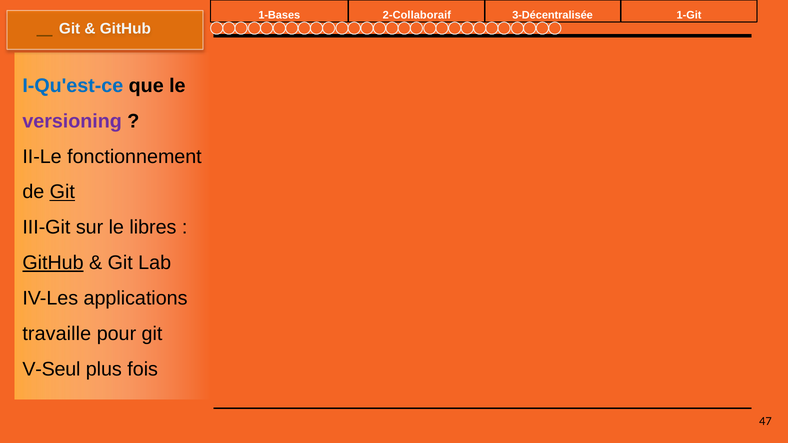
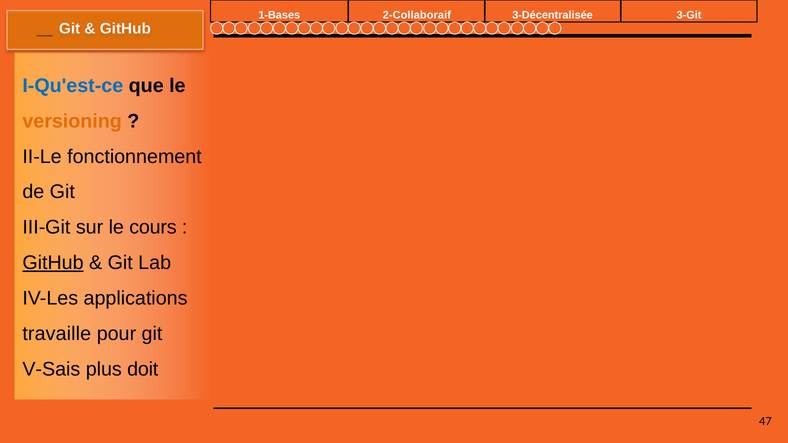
1-Git: 1-Git -> 3-Git (689, 15)
versioning colour: purple -> orange (72, 121)
Git underline: present -> none (62, 192)
libres: libres -> cours (153, 228)
V-Seul: V-Seul -> V-Sais (51, 369)
fois: fois -> doit (143, 369)
